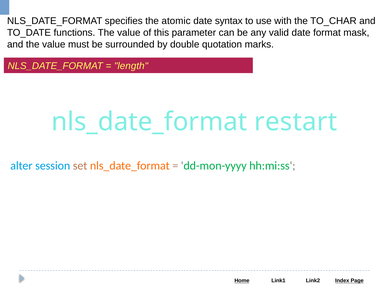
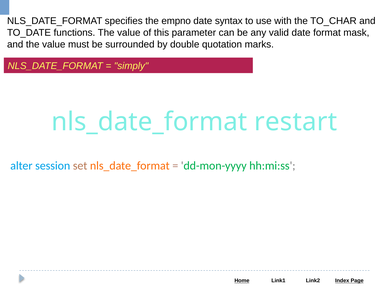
atomic: atomic -> empno (176, 21)
length: length -> simply (131, 66)
